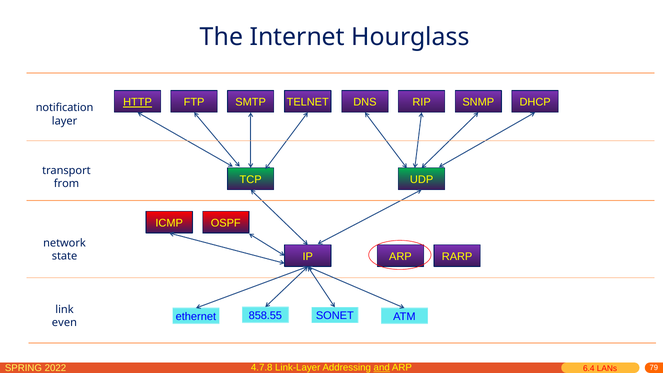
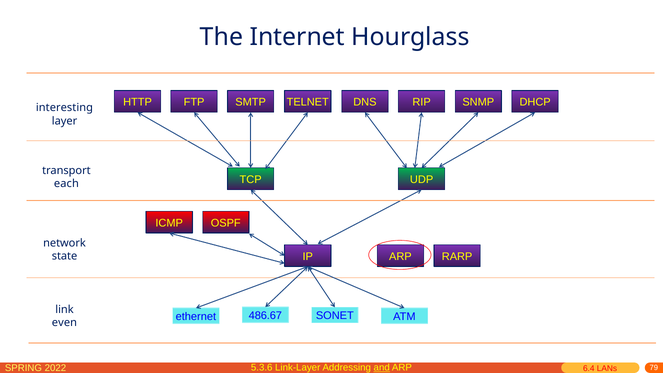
HTTP underline: present -> none (138, 102)
notification: notification -> interesting (64, 108)
from: from -> each (66, 184)
858.55: 858.55 -> 486.67 (265, 315)
4.7.8: 4.7.8 -> 5.3.6 (262, 368)
